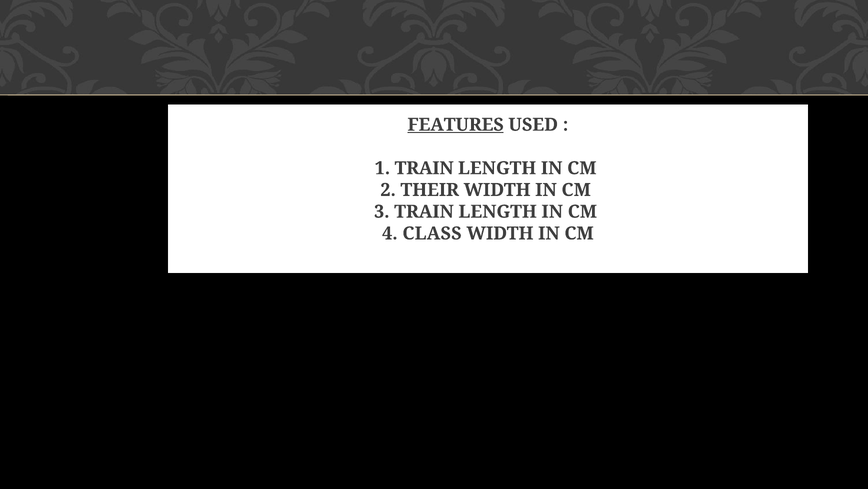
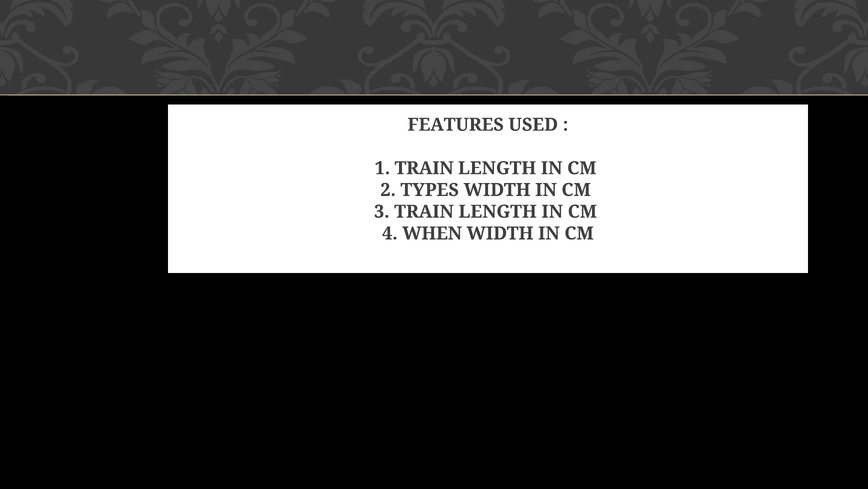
FEATURES underline: present -> none (456, 125)
THEIR: THEIR -> TYPES (430, 190)
CLASS: CLASS -> WHEN (432, 233)
